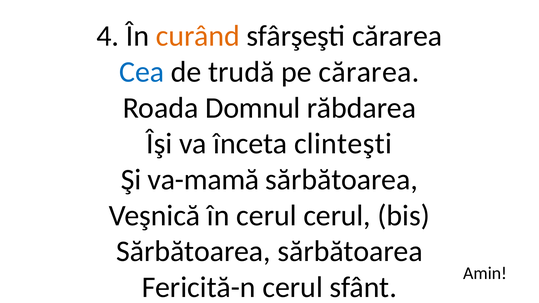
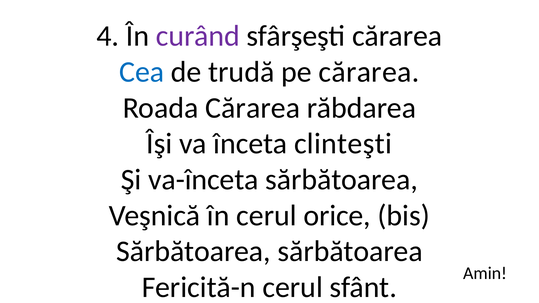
curând colour: orange -> purple (198, 36)
Roada Domnul: Domnul -> Cărarea (253, 108)
va-mamă: va-mamă -> va-înceta (203, 180)
cerul cerul: cerul -> orice (337, 216)
